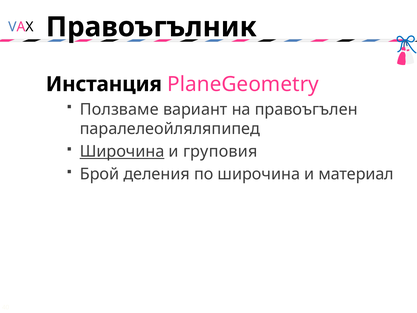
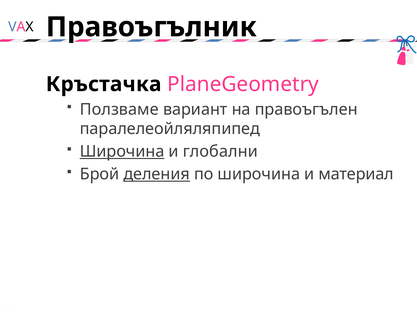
Инстанция: Инстанция -> Кръстачка (104, 84)
груповия: груповия -> глобални (220, 151)
деления underline: none -> present (157, 174)
